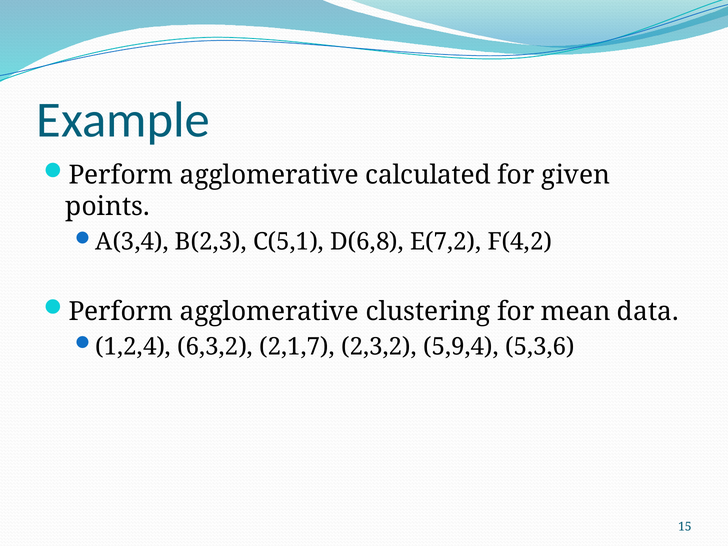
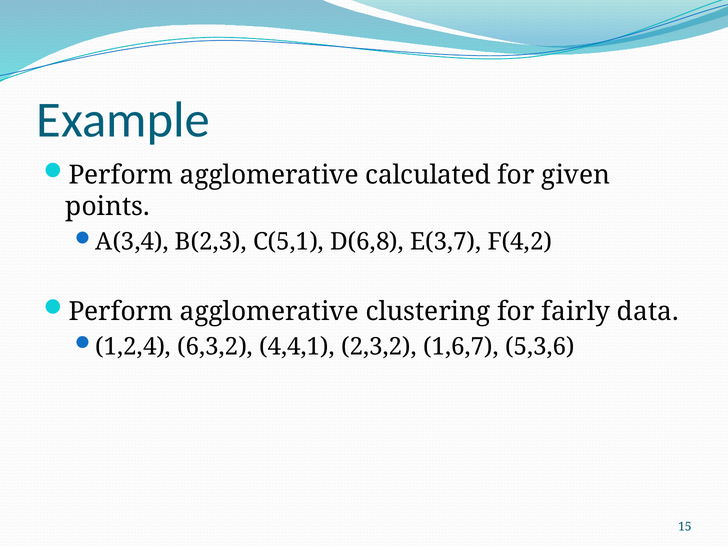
E(7,2: E(7,2 -> E(3,7 (446, 242)
mean: mean -> fairly (576, 312)
2,1,7: 2,1,7 -> 4,4,1 (297, 347)
5,9,4: 5,9,4 -> 1,6,7 (461, 347)
